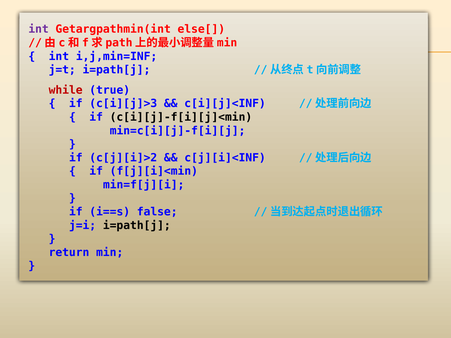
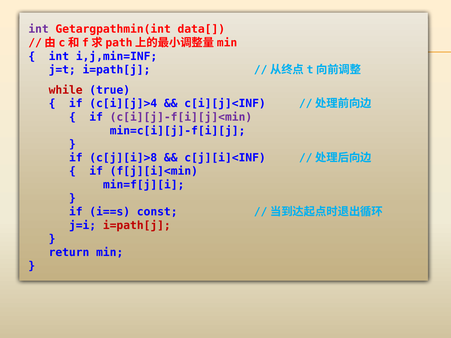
else[: else[ -> data[ (201, 29)
c[i][j]>3: c[i][j]>3 -> c[i][j]>4 (123, 104)
c[i][j]-f[i][j]<min colour: black -> purple (181, 117)
c[j][i]>2: c[j][i]>2 -> c[j][i]>8 (123, 158)
false: false -> const (157, 212)
i=path[j colour: black -> red (137, 225)
